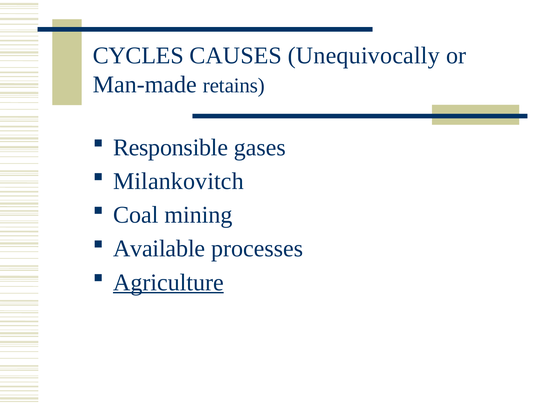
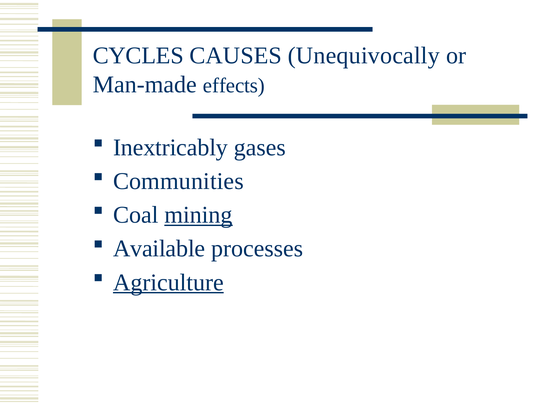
retains: retains -> effects (234, 85)
Responsible: Responsible -> Inextricably (170, 148)
Milankovitch: Milankovitch -> Communities (178, 181)
mining underline: none -> present (198, 215)
